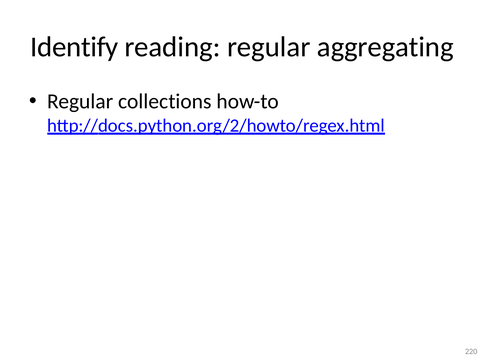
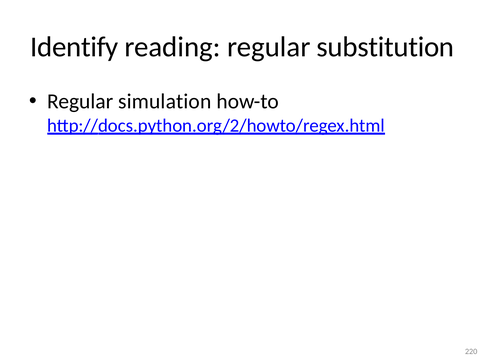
aggregating: aggregating -> substitution (385, 47)
collections: collections -> simulation (165, 102)
